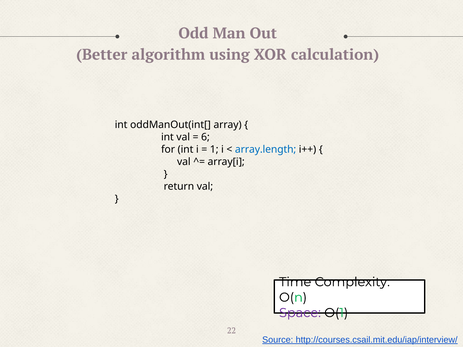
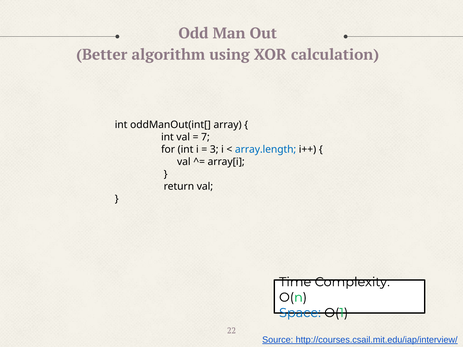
6: 6 -> 7 (205, 137)
1: 1 -> 3 (214, 150)
Space colour: purple -> blue (300, 313)
